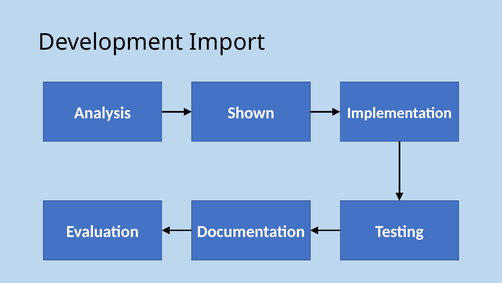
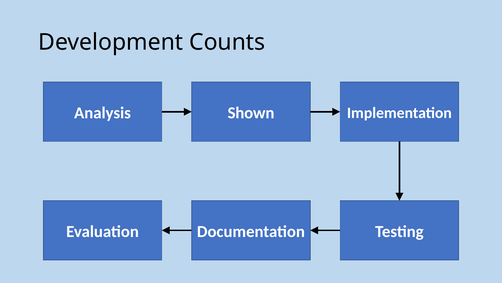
Import: Import -> Counts (227, 42)
